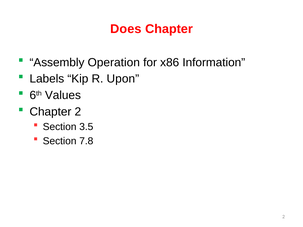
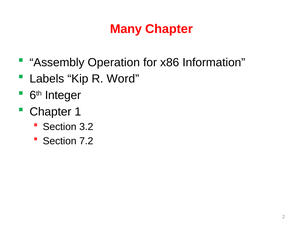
Does: Does -> Many (126, 29)
Upon: Upon -> Word (123, 79)
Values: Values -> Integer (63, 95)
Chapter 2: 2 -> 1 (78, 112)
3.5: 3.5 -> 3.2 (86, 127)
7.8: 7.8 -> 7.2 (86, 141)
